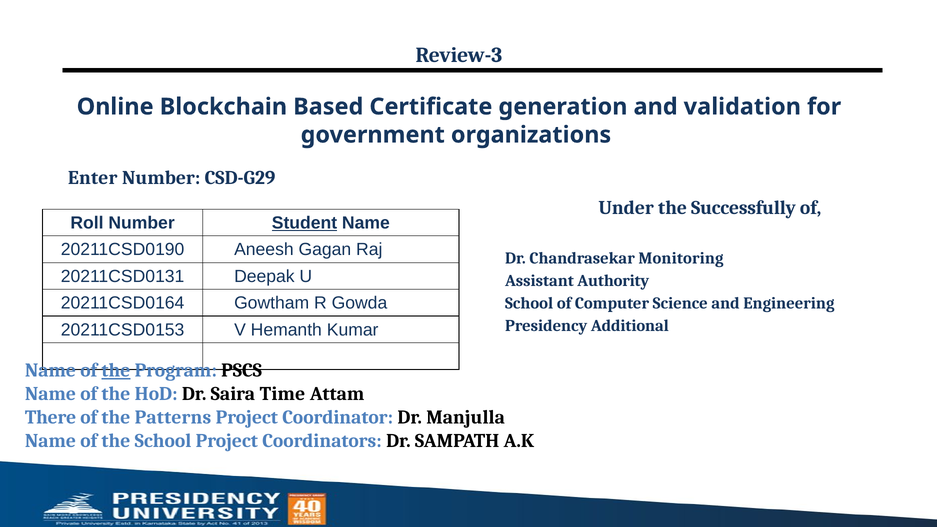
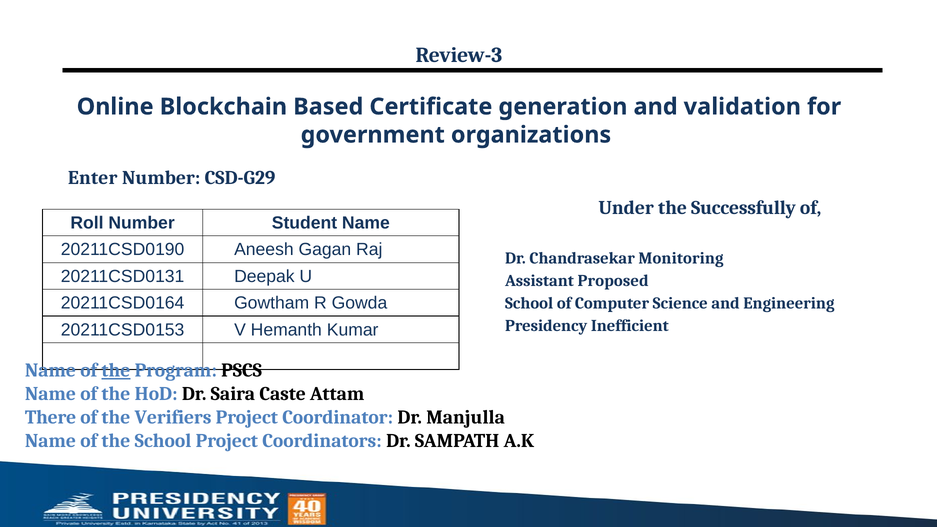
Student underline: present -> none (304, 223)
Authority: Authority -> Proposed (613, 281)
Additional: Additional -> Inefficient (630, 326)
Time: Time -> Caste (283, 394)
Patterns: Patterns -> Verifiers (173, 417)
